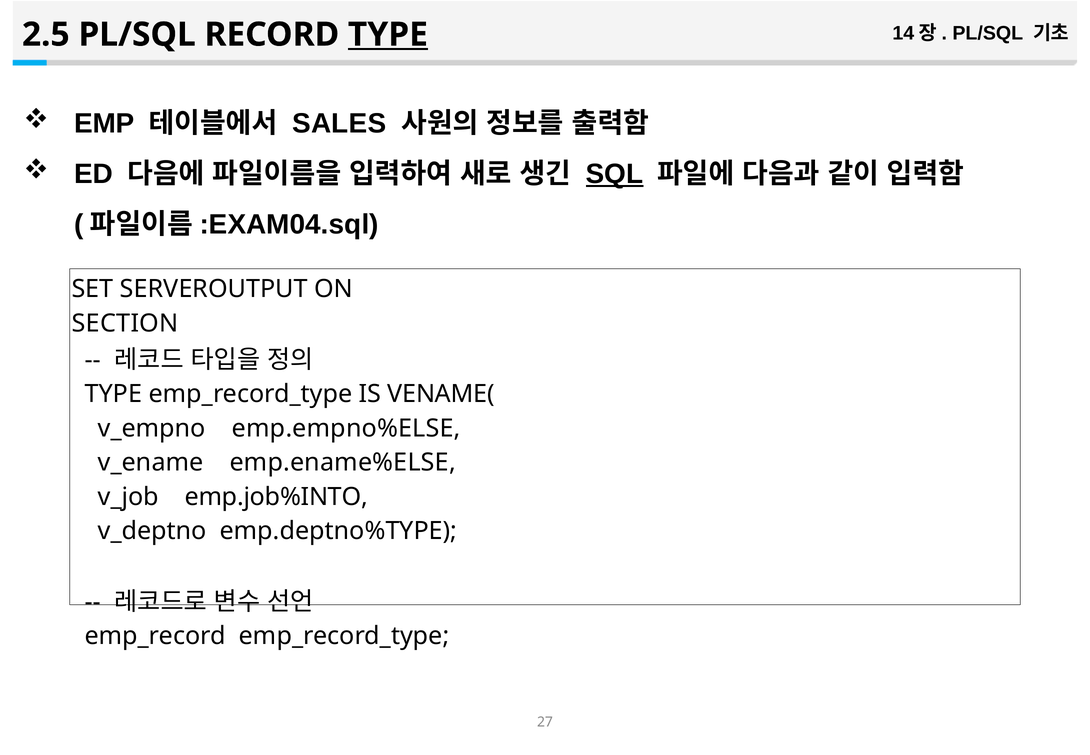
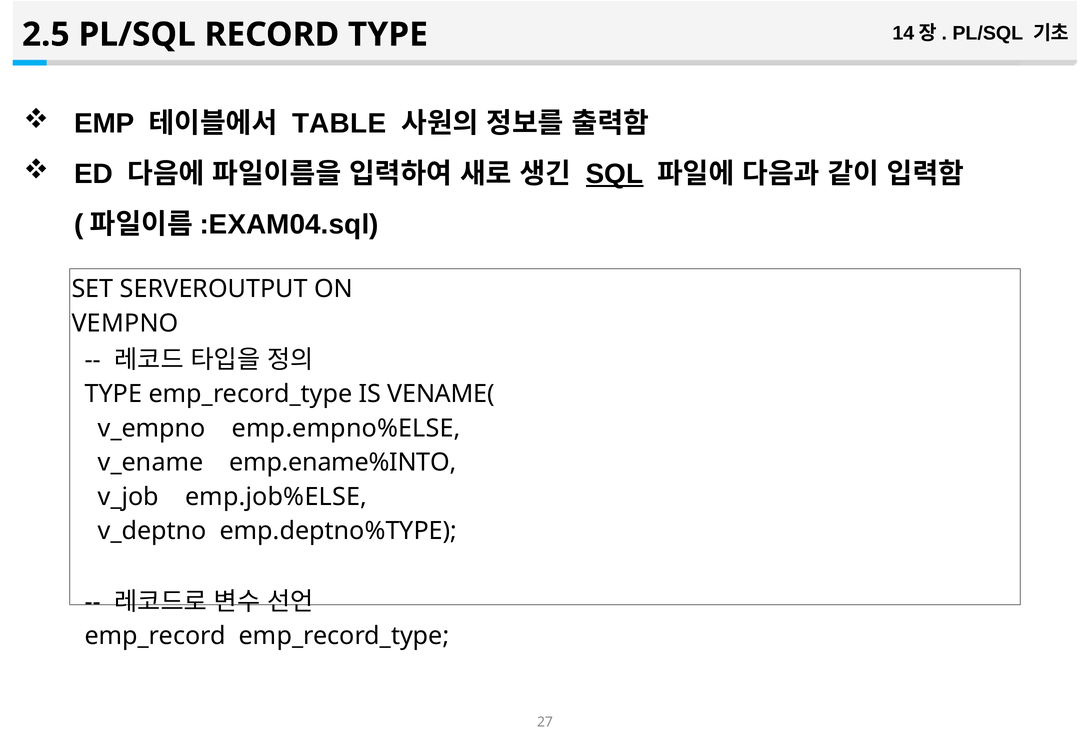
TYPE underline: present -> none (388, 35)
SALES: SALES -> TABLE (339, 124)
SECTION: SECTION -> VEMPNO (125, 323)
emp.ename%ELSE: emp.ename%ELSE -> emp.ename%INTO (343, 463)
emp.job%INTO: emp.job%INTO -> emp.job%ELSE (276, 497)
